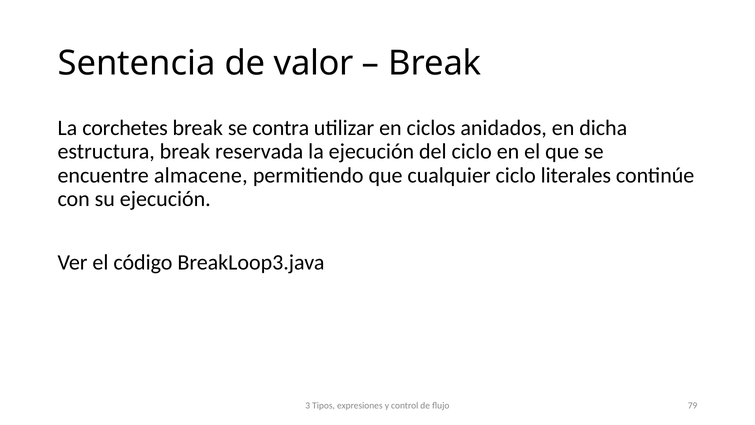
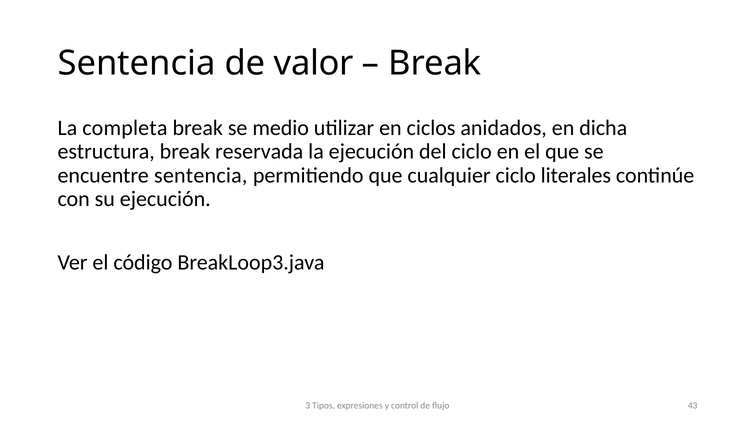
corchetes: corchetes -> completa (125, 128)
contra: contra -> medio (281, 128)
encuentre almacene: almacene -> sentencia (201, 175)
79: 79 -> 43 (693, 405)
